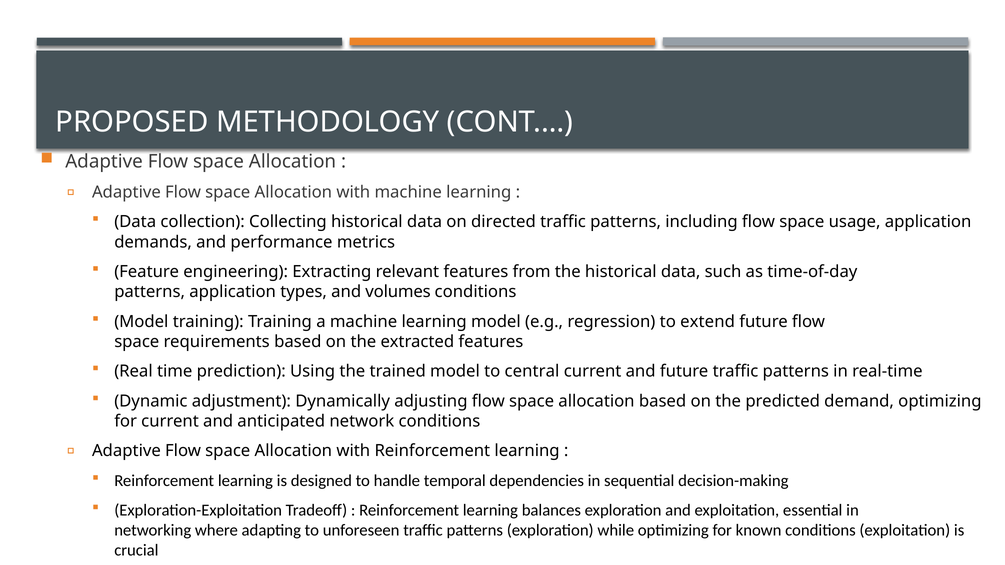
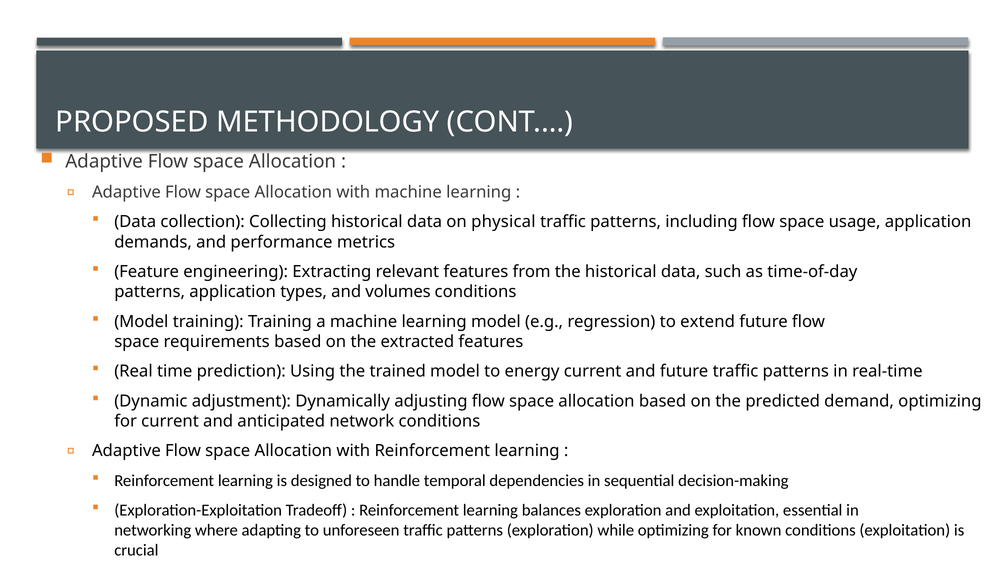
directed: directed -> physical (503, 222)
central: central -> energy (532, 372)
